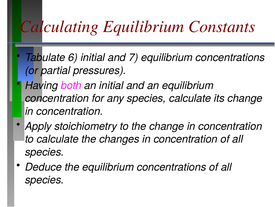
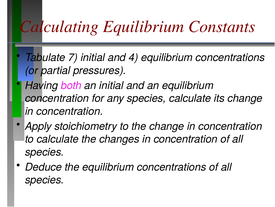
6: 6 -> 7 (73, 57)
7: 7 -> 4 (133, 57)
